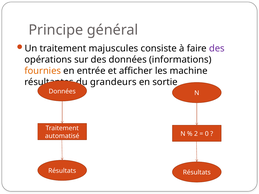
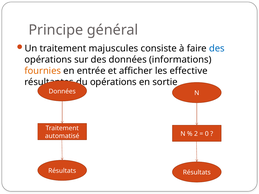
des colour: purple -> blue (217, 49)
machine: machine -> effective (189, 71)
grandeurs: grandeurs -> opérations (113, 82)
